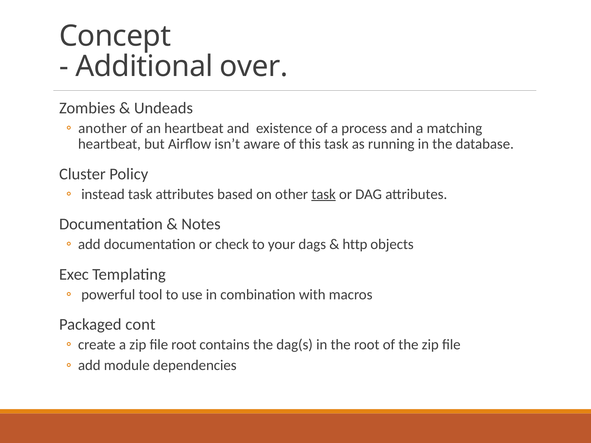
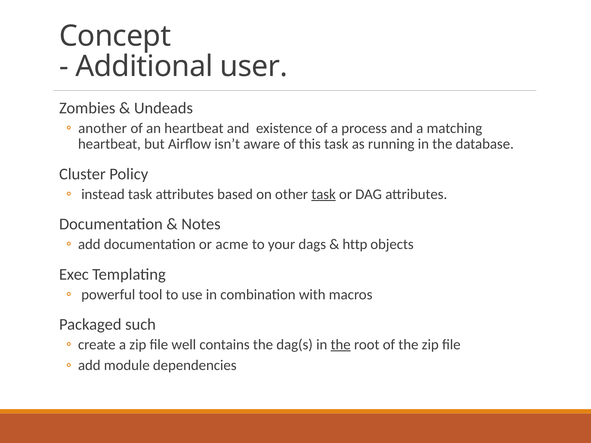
over: over -> user (254, 66)
check: check -> acme (232, 244)
cont: cont -> such (141, 325)
file root: root -> well (184, 345)
the underline: none -> present (341, 345)
